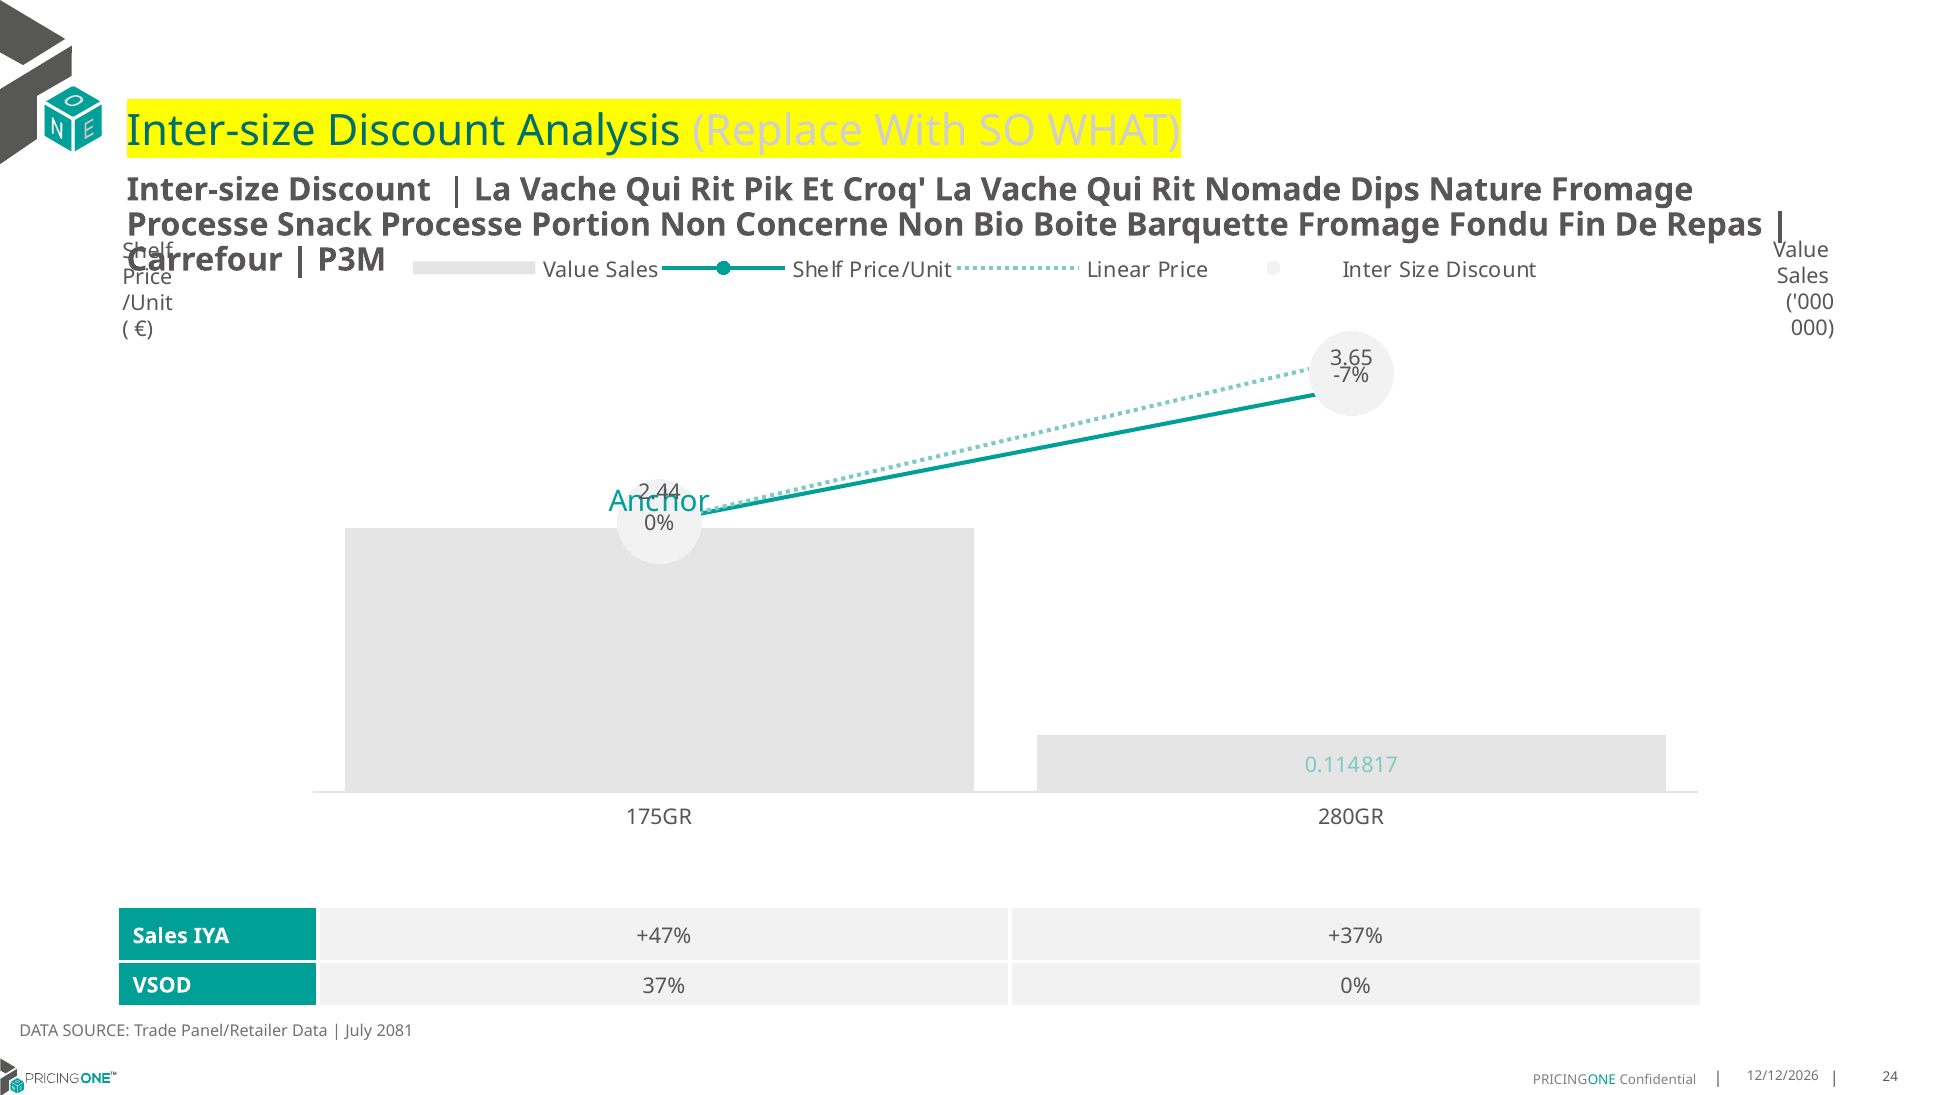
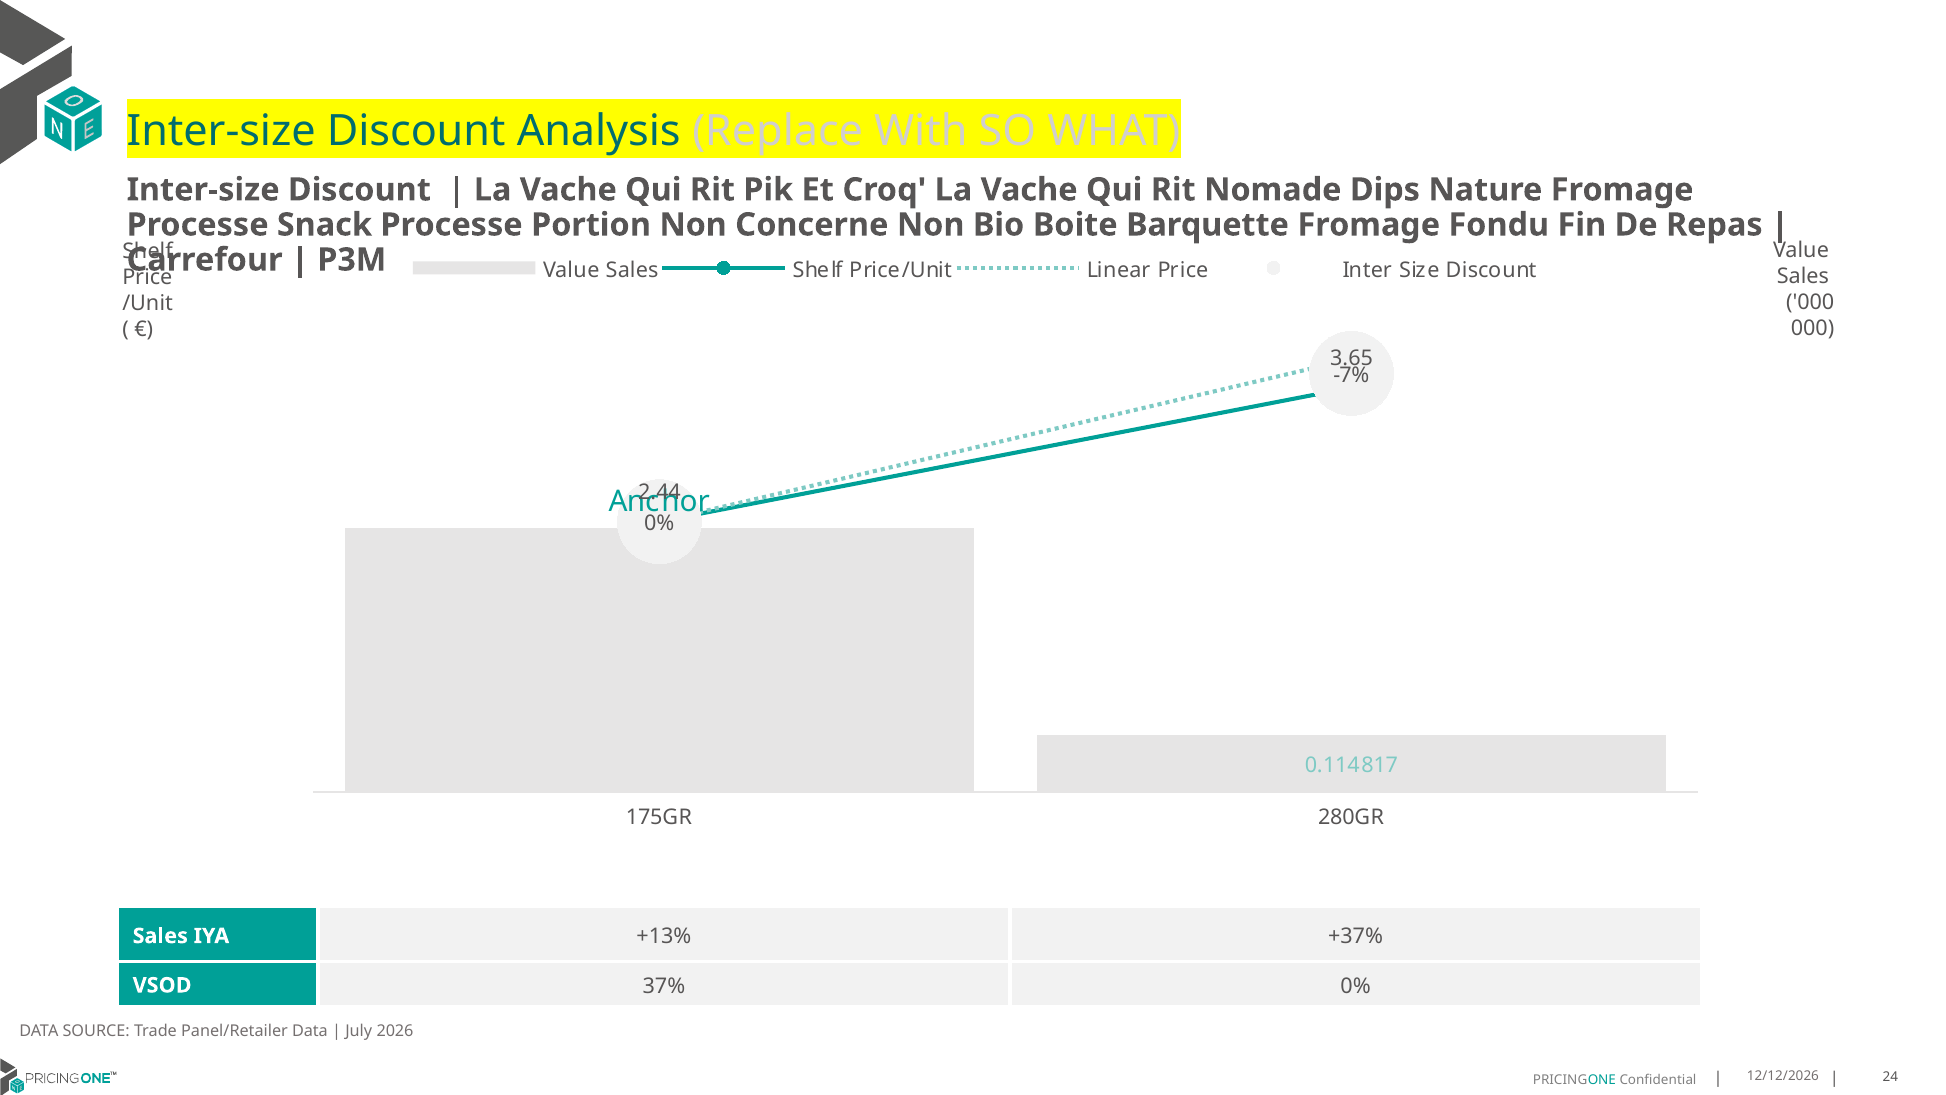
+47%: +47% -> +13% (664, 936)
2081: 2081 -> 2026 (395, 1031)
